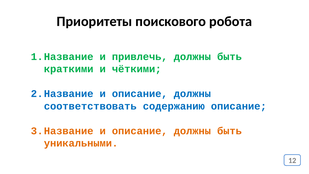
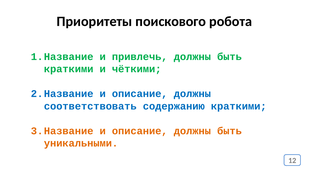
содержанию описание: описание -> краткими (239, 106)
